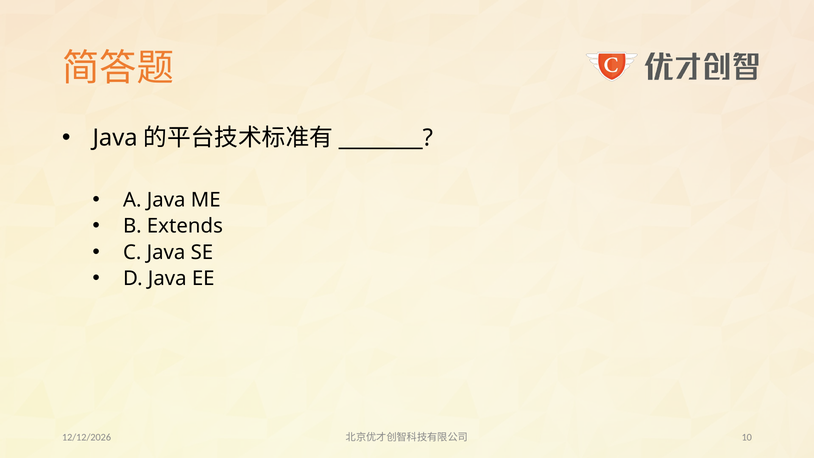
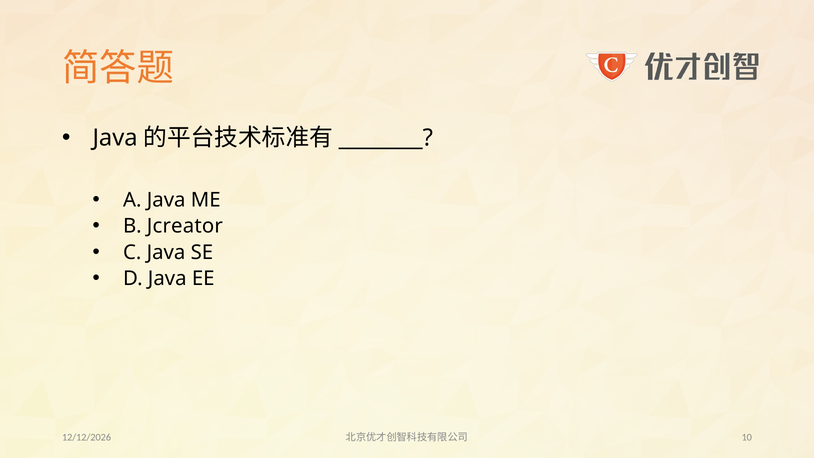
Extends: Extends -> Jcreator (185, 226)
